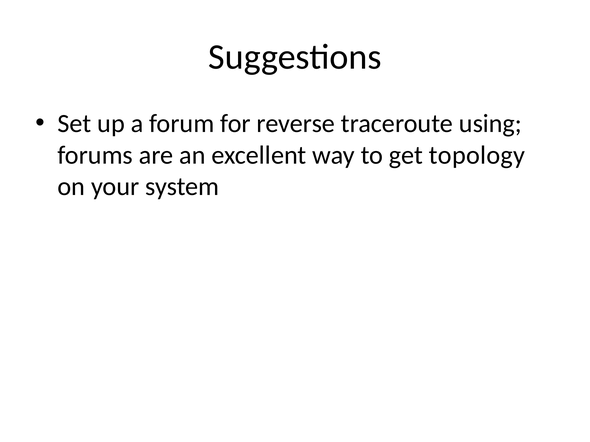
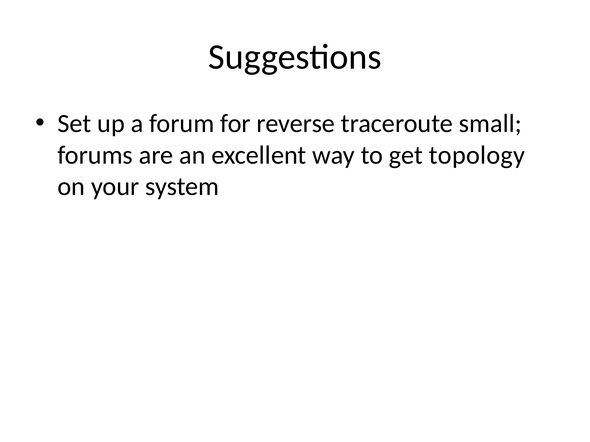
using: using -> small (490, 124)
